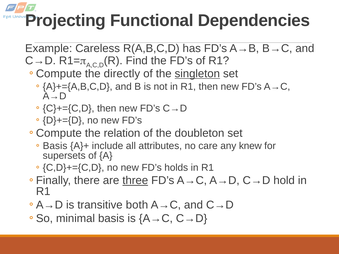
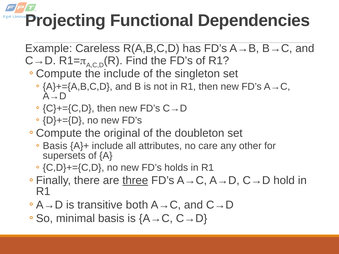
the directly: directly -> include (122, 74)
singleton underline: present -> none (197, 74)
relation: relation -> original (122, 133)
knew: knew -> other (250, 146)
